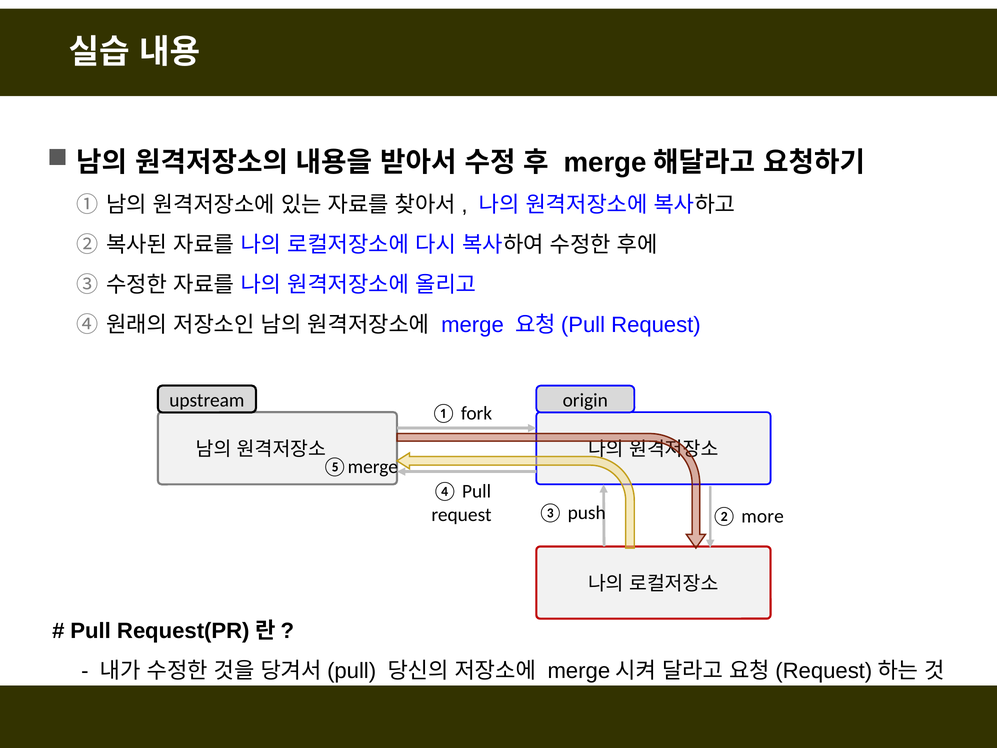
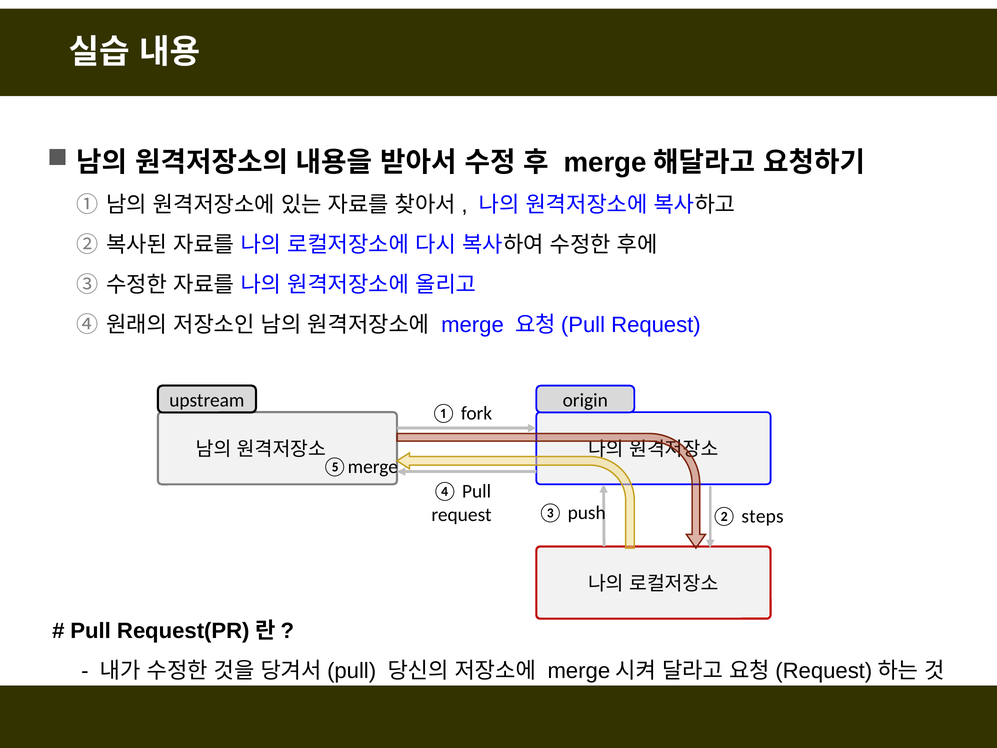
more: more -> steps (763, 516)
